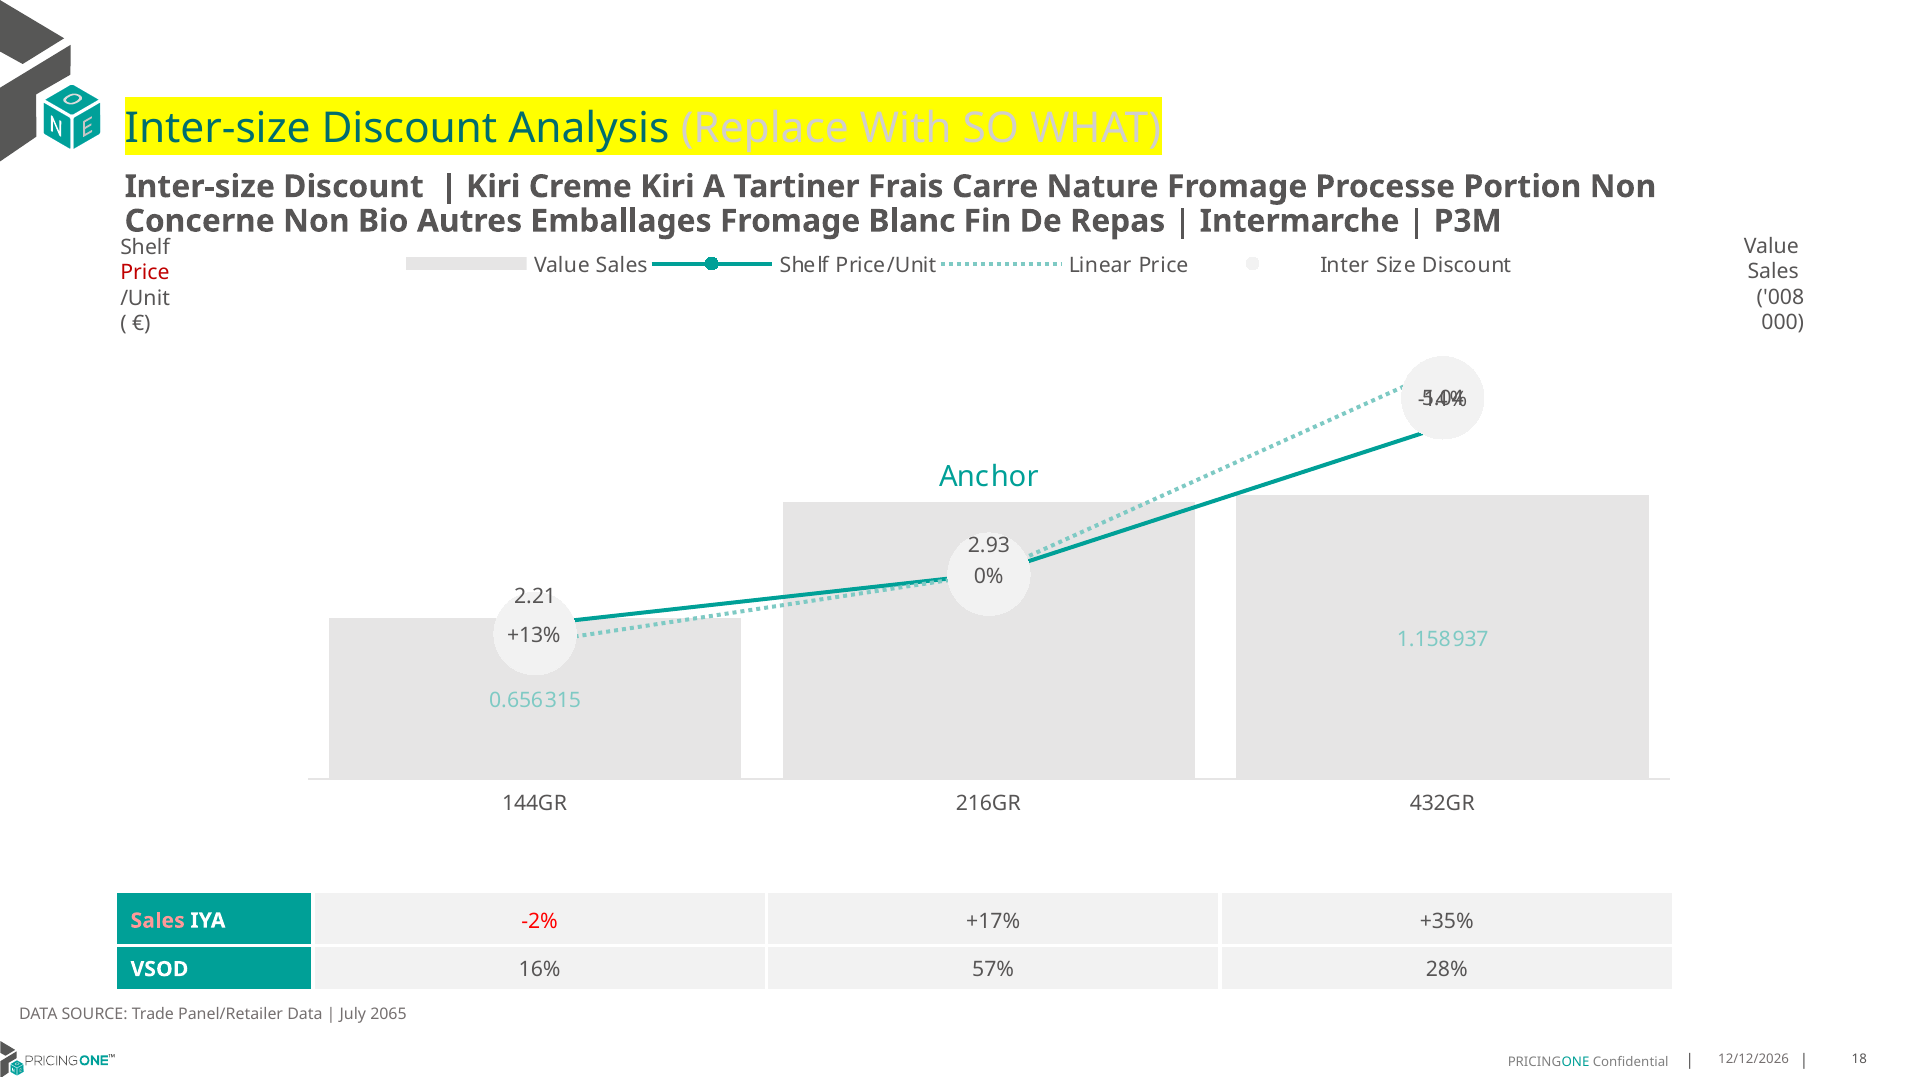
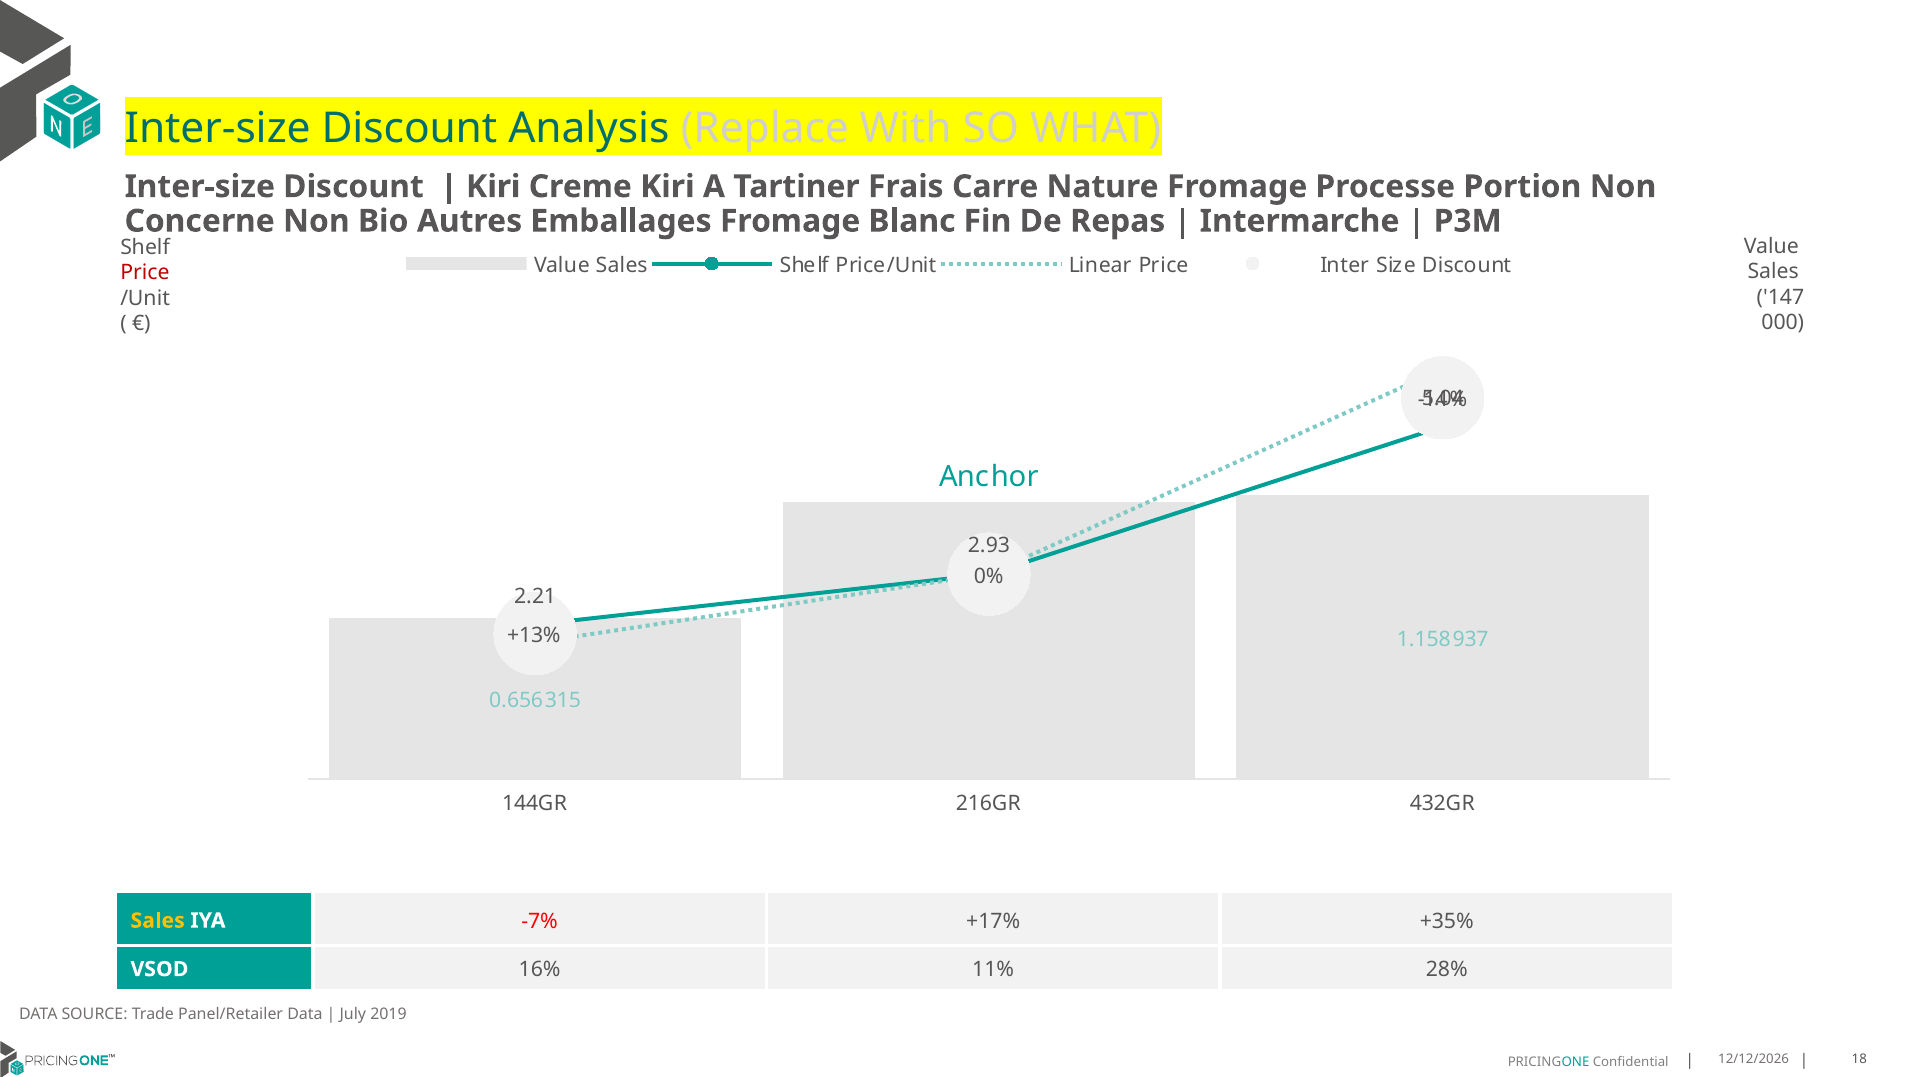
008: 008 -> 147 (1780, 297)
Sales colour: pink -> yellow (158, 920)
-2%: -2% -> -7% (540, 921)
57%: 57% -> 11% (993, 970)
2065: 2065 -> 2019 (389, 1014)
